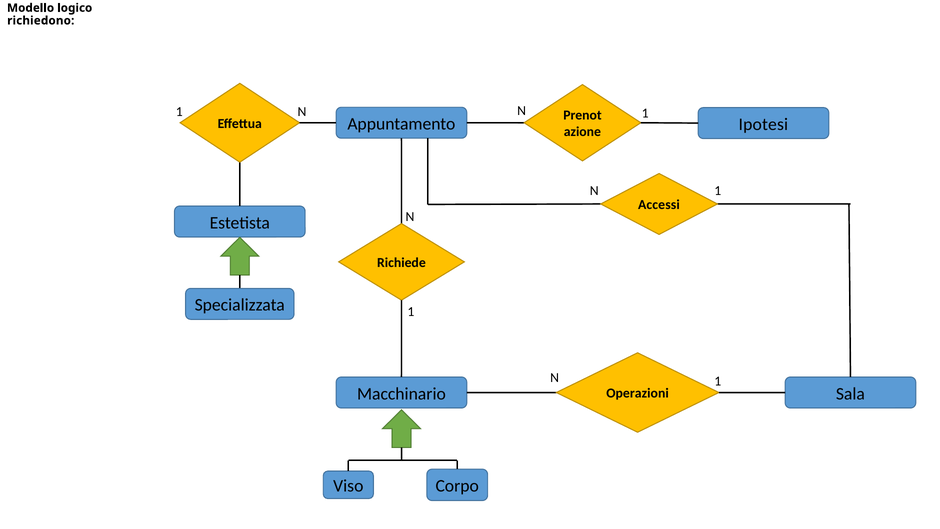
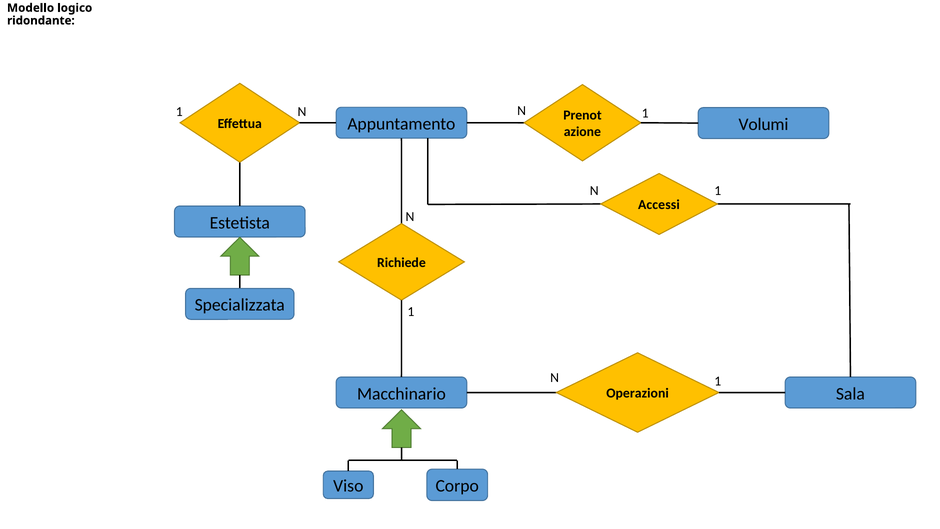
richiedono: richiedono -> ridondante (41, 21)
Ipotesi: Ipotesi -> Volumi (763, 124)
